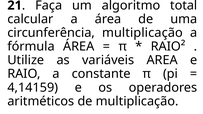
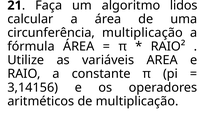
total: total -> lidos (184, 5)
4,14159: 4,14159 -> 3,14156 (33, 88)
